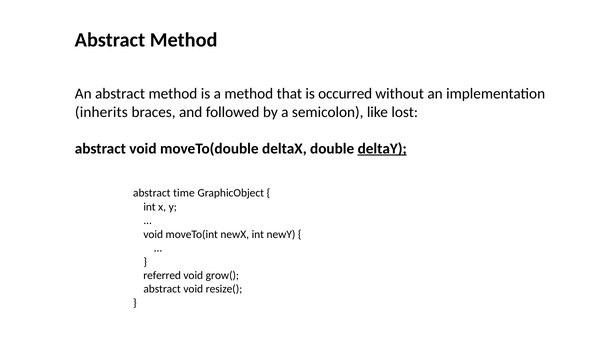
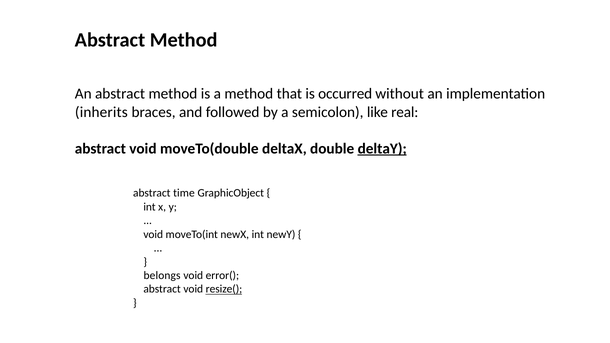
lost: lost -> real (405, 112)
referred: referred -> belongs (162, 276)
grow(: grow( -> error( (222, 276)
resize( underline: none -> present (224, 289)
